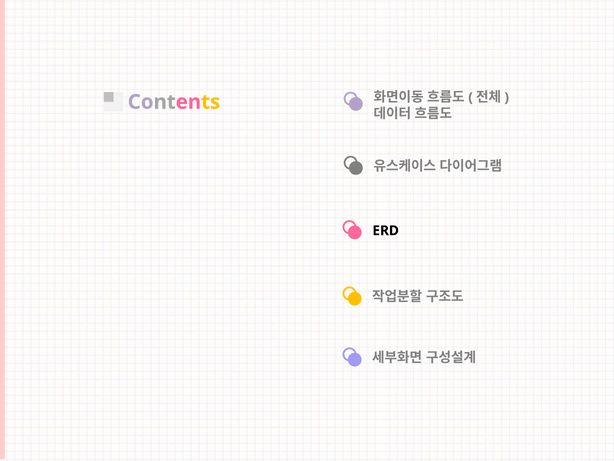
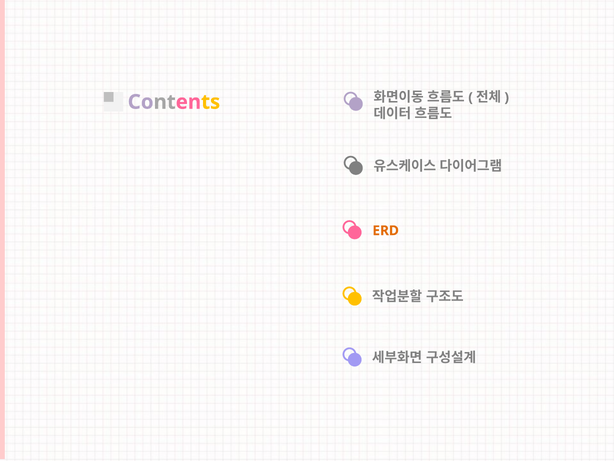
ERD colour: black -> orange (386, 230)
